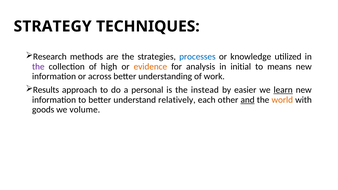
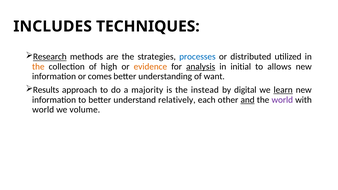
STRATEGY: STRATEGY -> INCLUDES (53, 26)
Research underline: none -> present (50, 57)
knowledge: knowledge -> distributed (251, 57)
the colour: purple -> orange (38, 67)
analysis underline: none -> present (201, 67)
means: means -> allows (279, 67)
across: across -> comes (100, 77)
work: work -> want (214, 77)
personal: personal -> majority (147, 90)
easier: easier -> digital (245, 90)
world colour: orange -> purple (282, 100)
goods: goods -> world (43, 110)
